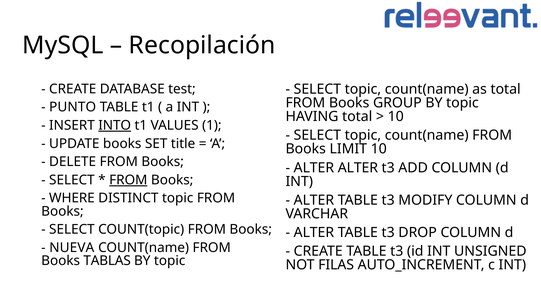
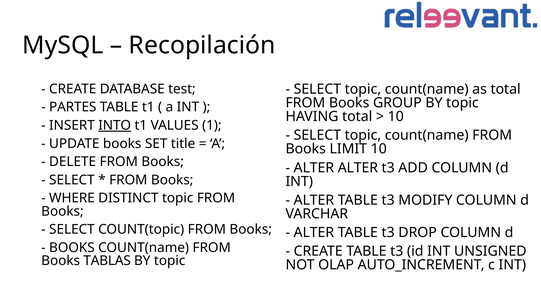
PUNTO: PUNTO -> PARTES (73, 107)
FROM underline: present -> none (128, 180)
NUEVA: NUEVA -> BOOKS (72, 248)
FILAS: FILAS -> OLAP (336, 265)
